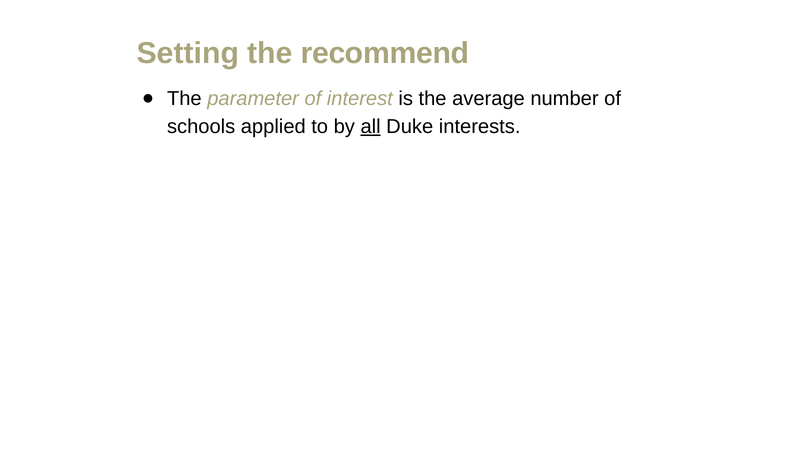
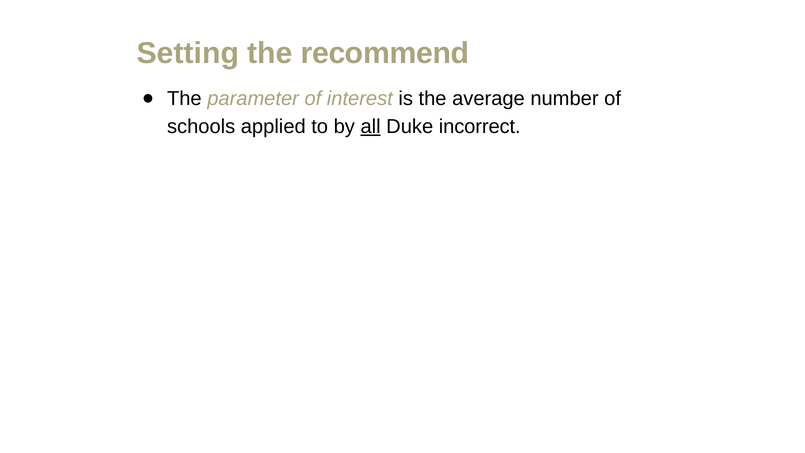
interests: interests -> incorrect (480, 126)
